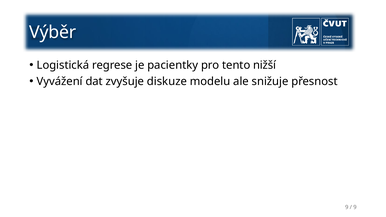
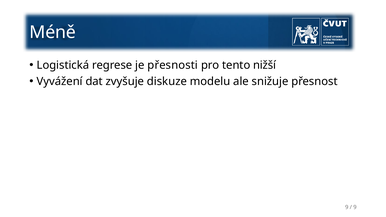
Výběr: Výběr -> Méně (53, 32)
pacientky: pacientky -> přesnosti (173, 65)
